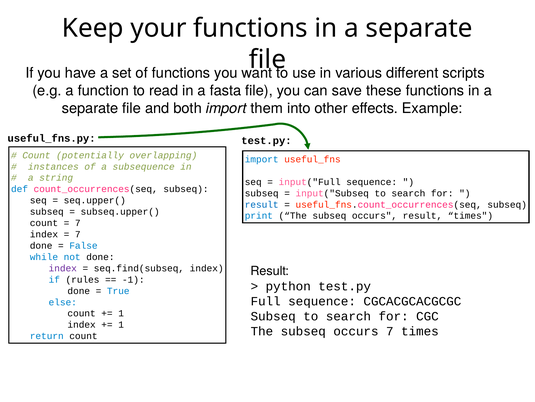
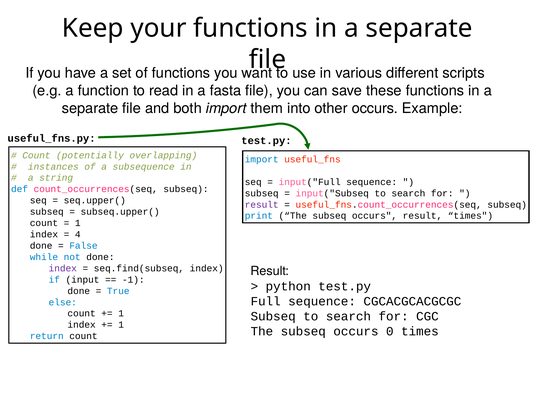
other effects: effects -> occurs (375, 108)
result colour: blue -> purple (262, 204)
7: 7 -> 1 (78, 223)
7: 7 -> 4 (78, 234)
rules: rules -> input (83, 279)
occurs 7: 7 -> 0 (390, 331)
